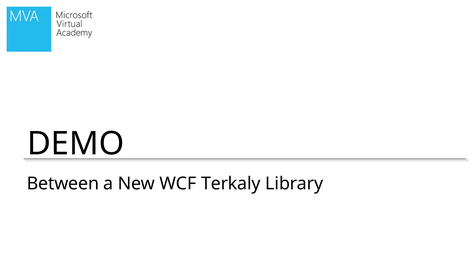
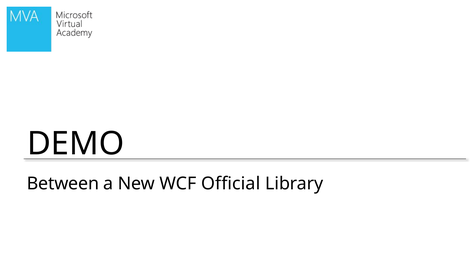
Terkaly: Terkaly -> Official (231, 184)
